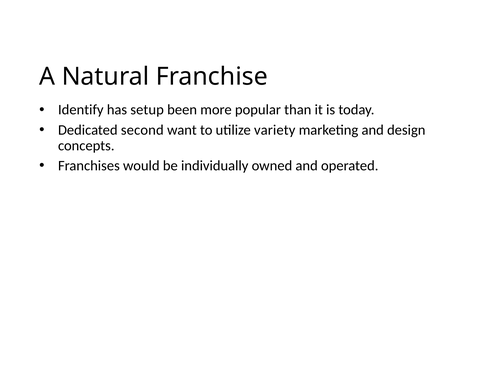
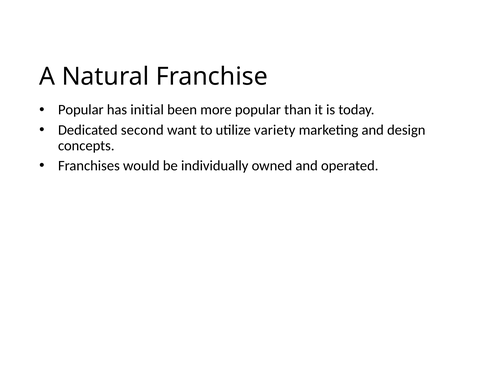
Identify: Identify -> Popular (81, 110)
setup: setup -> initial (147, 110)
